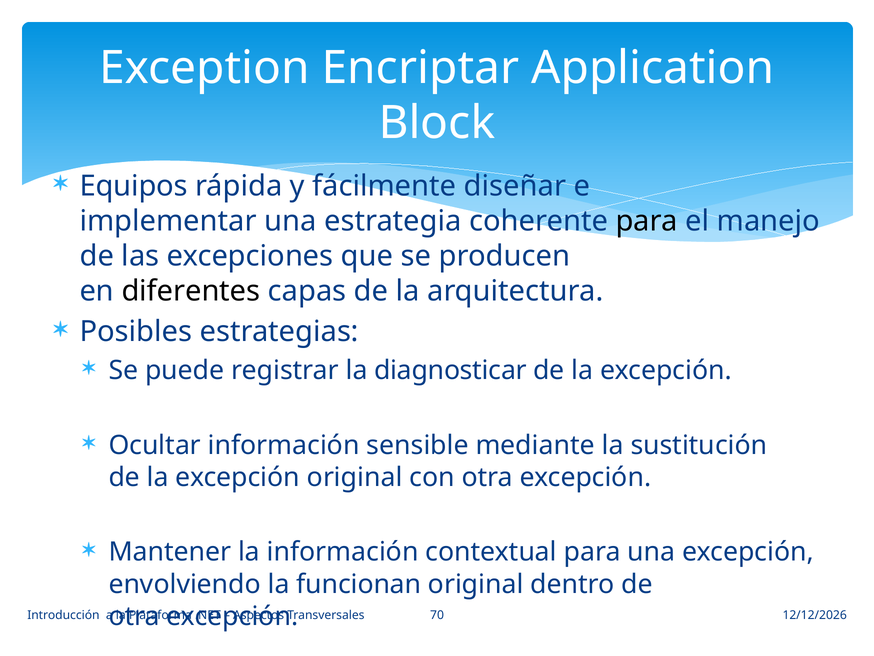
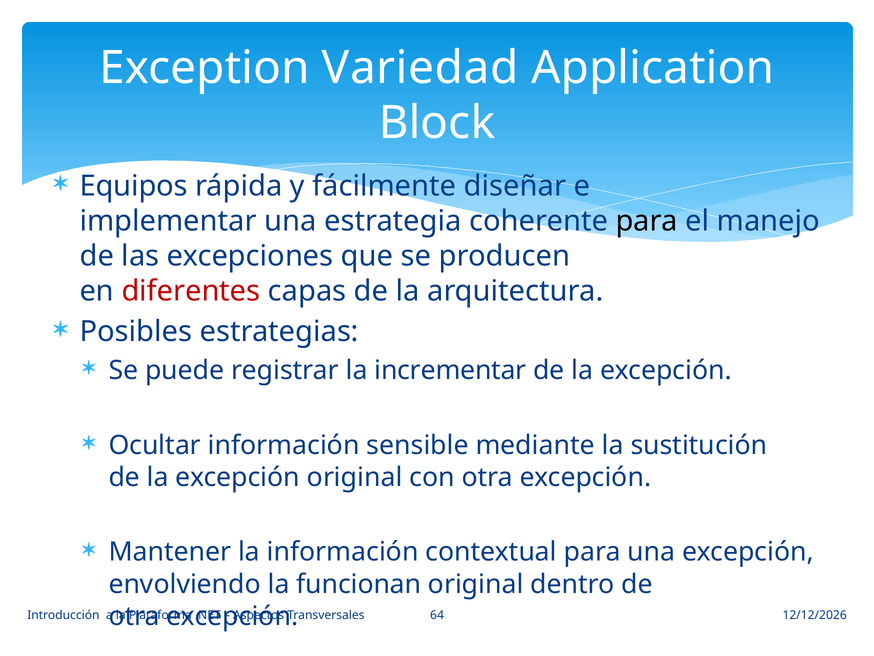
Encriptar: Encriptar -> Variedad (420, 68)
diferentes colour: black -> red (191, 291)
diagnosticar: diagnosticar -> incrementar (450, 370)
70: 70 -> 64 (437, 615)
